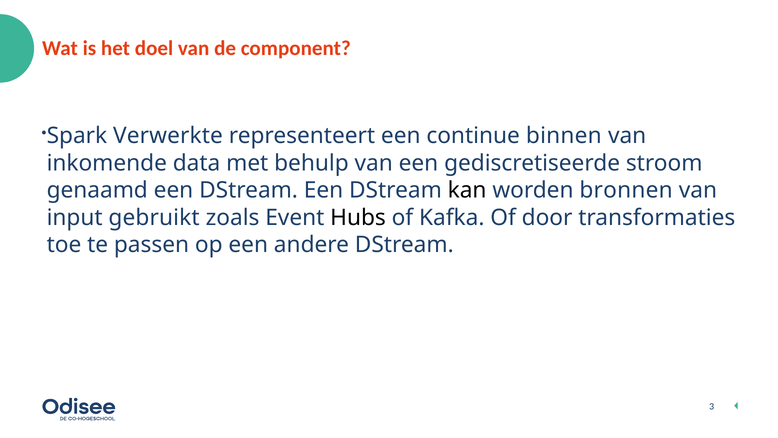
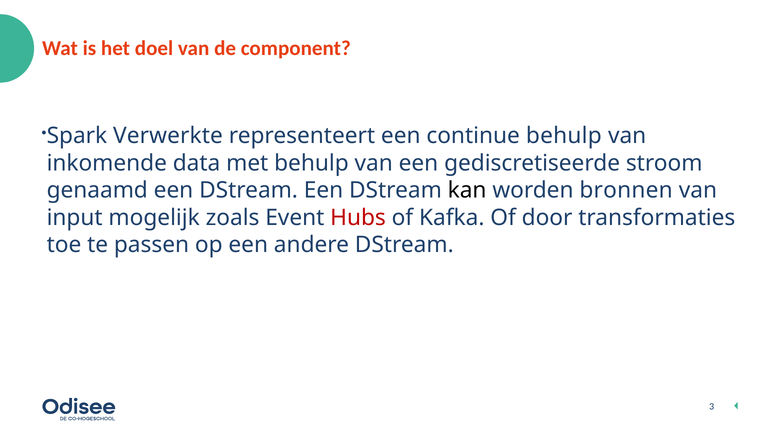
continue binnen: binnen -> behulp (564, 136)
gebruikt: gebruikt -> mogelijk (154, 217)
Hubs colour: black -> red (358, 217)
